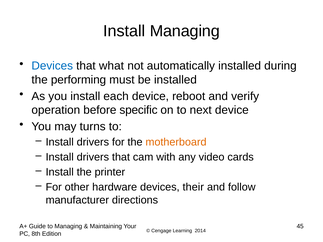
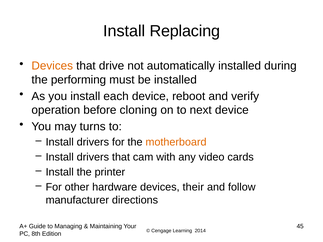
Install Managing: Managing -> Replacing (185, 31)
Devices colour: blue -> orange (52, 66)
what: what -> drive (112, 66)
specific: specific -> cloning (138, 110)
